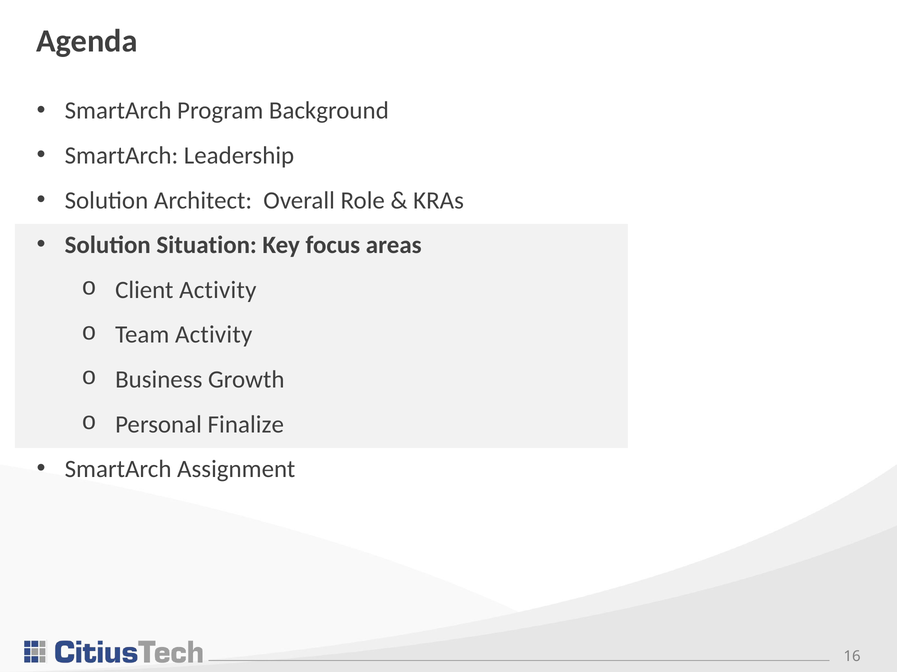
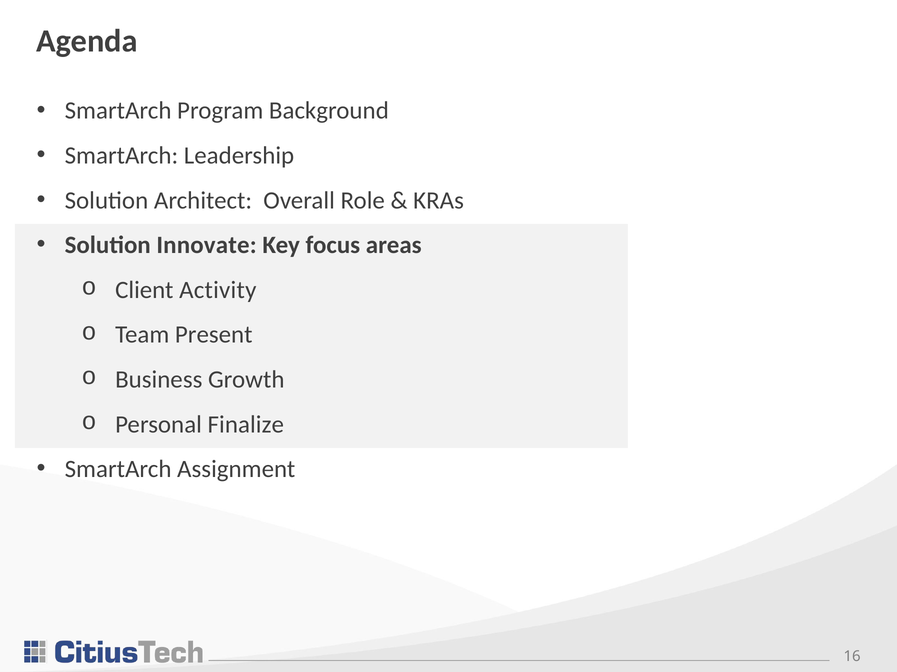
Situation: Situation -> Innovate (207, 245)
Team Activity: Activity -> Present (214, 335)
